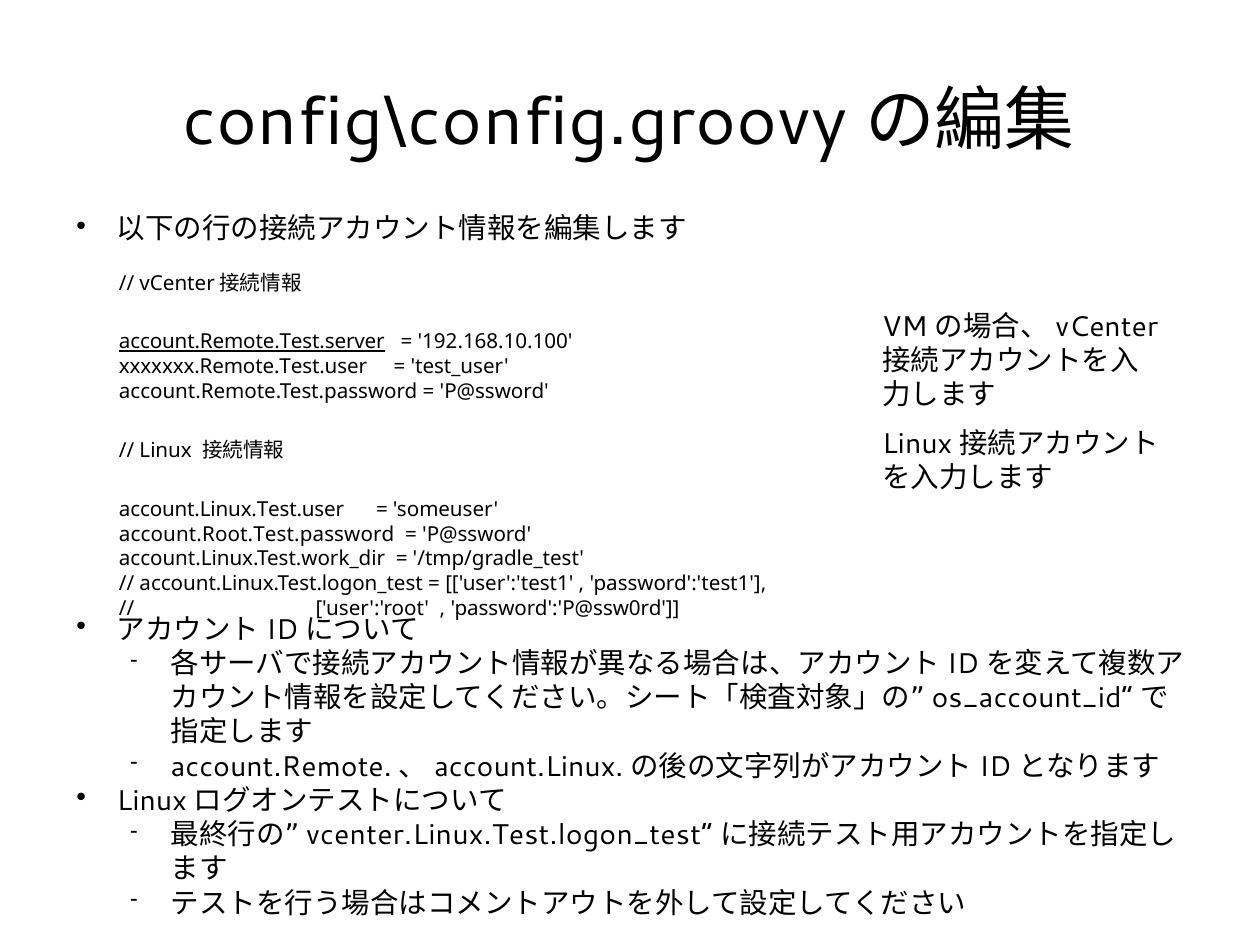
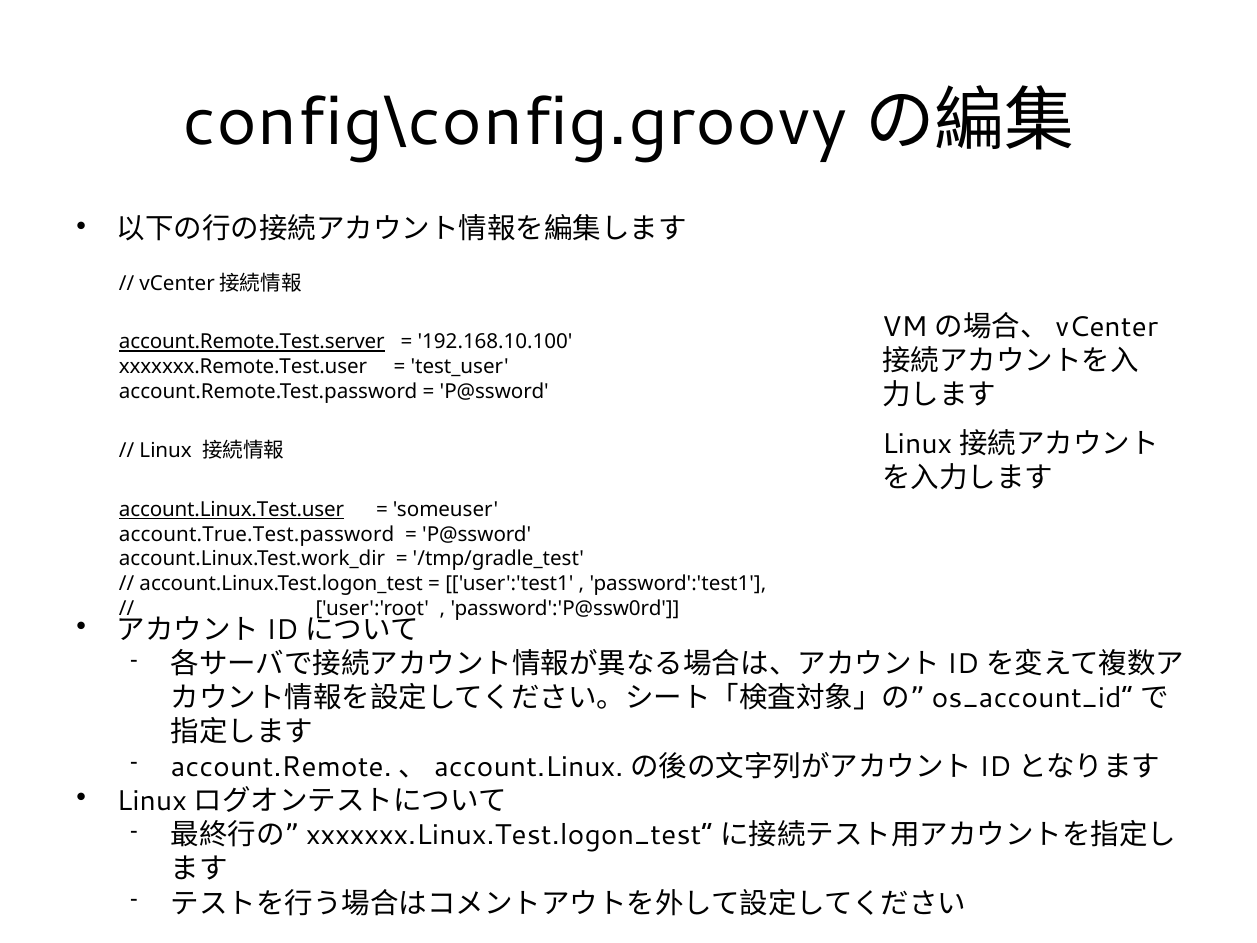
account.Linux.Test.user underline: none -> present (232, 509)
account.Root.Test.password: account.Root.Test.password -> account.True.Test.password (257, 534)
vcenter.Linux.Test.logon_test: vcenter.Linux.Test.logon_test -> xxxxxxx.Linux.Test.logon_test (510, 835)
